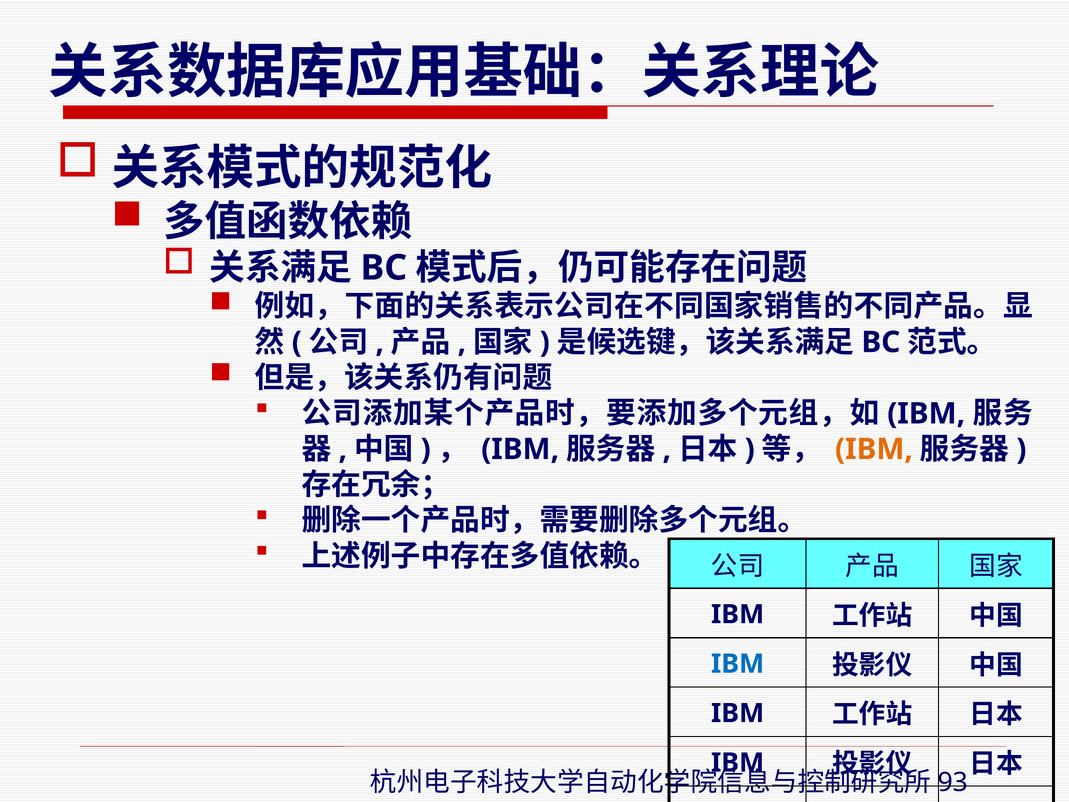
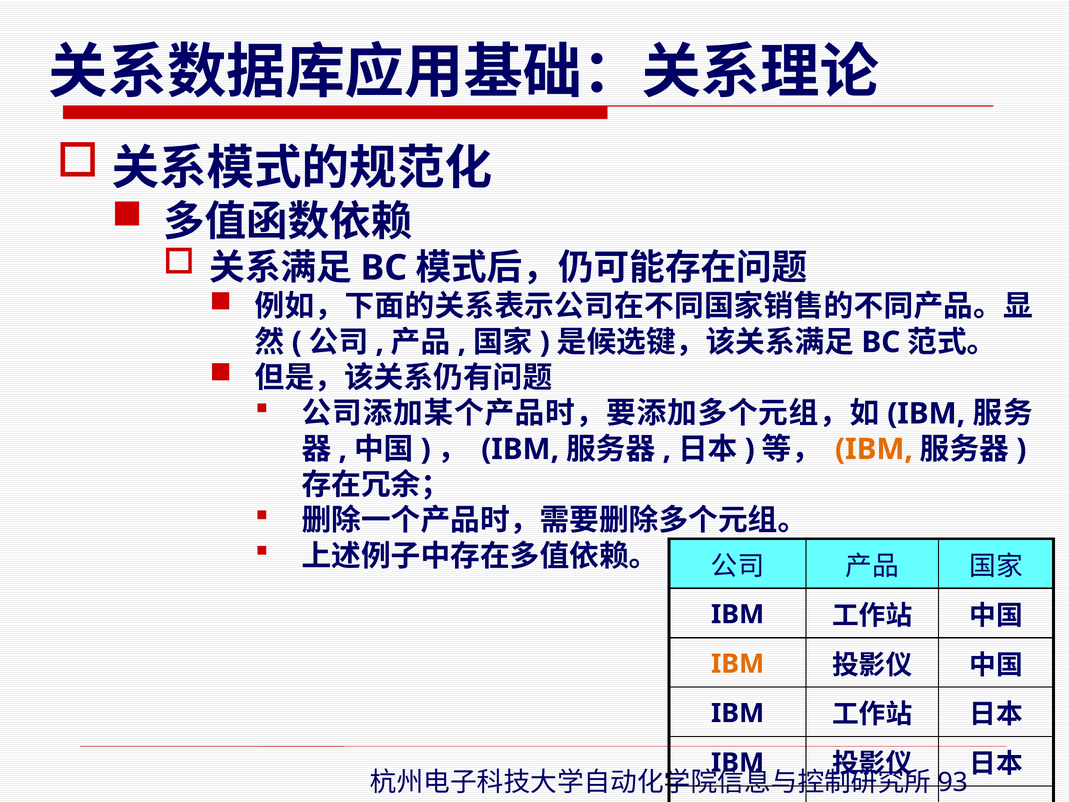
IBM colour: blue -> orange (738, 664)
